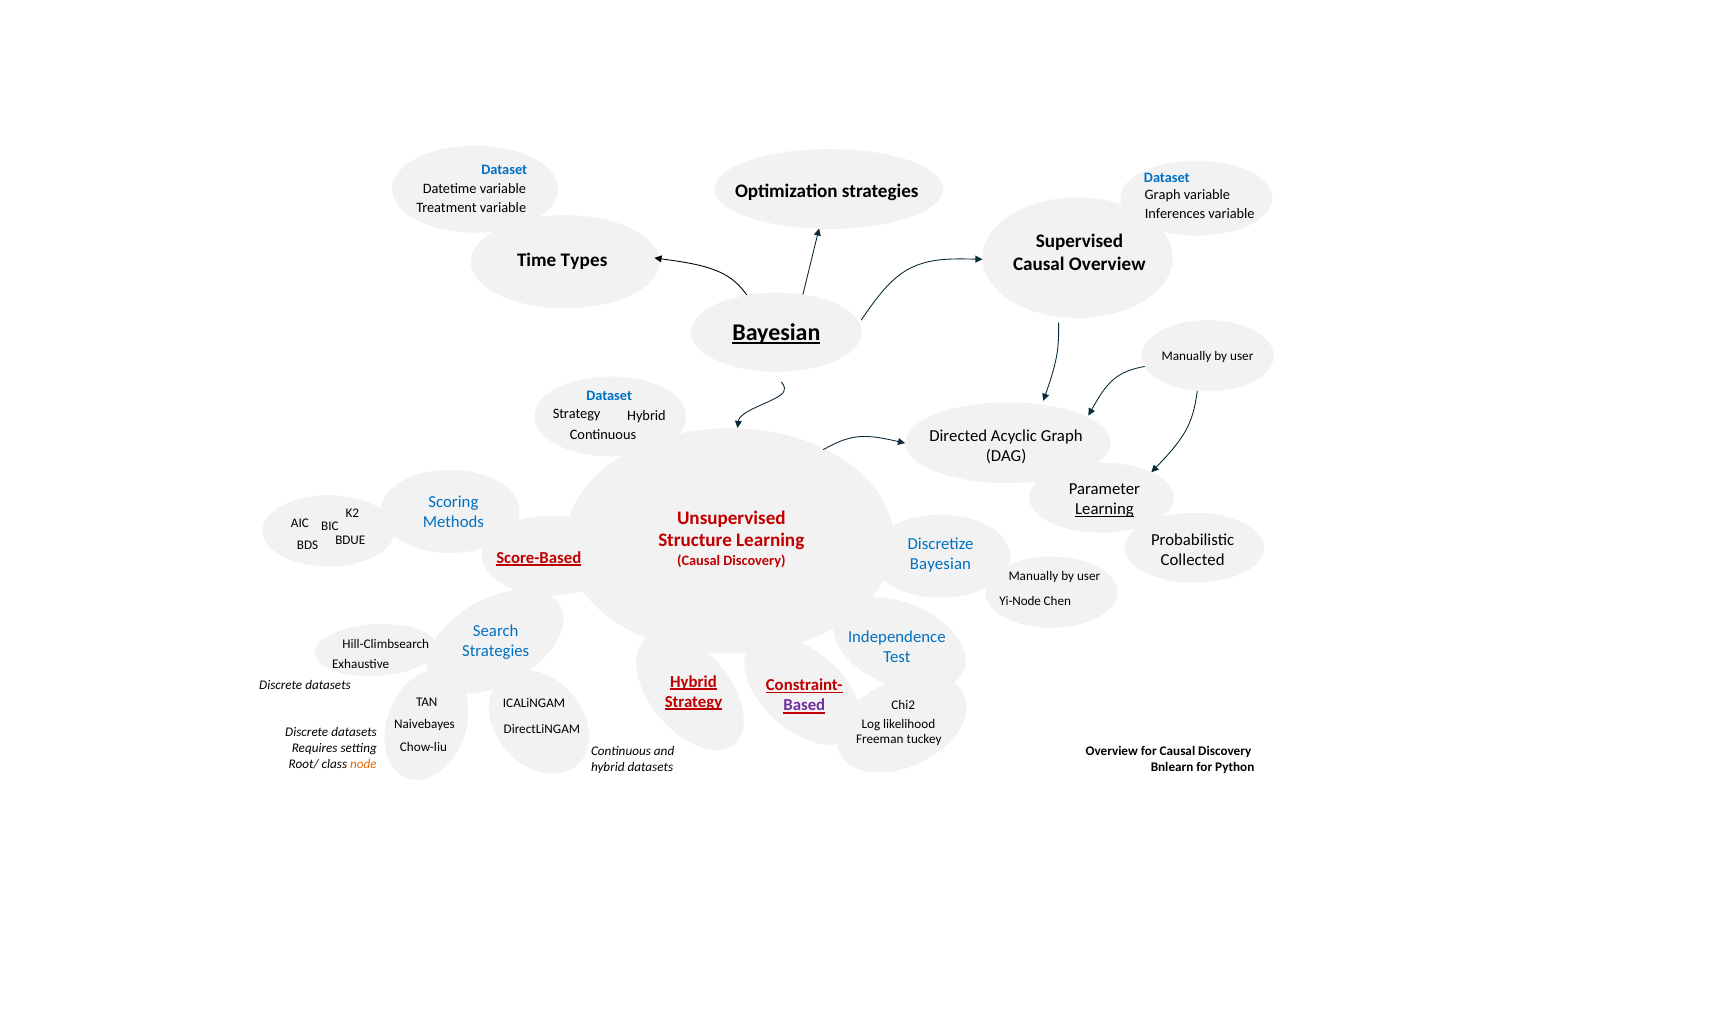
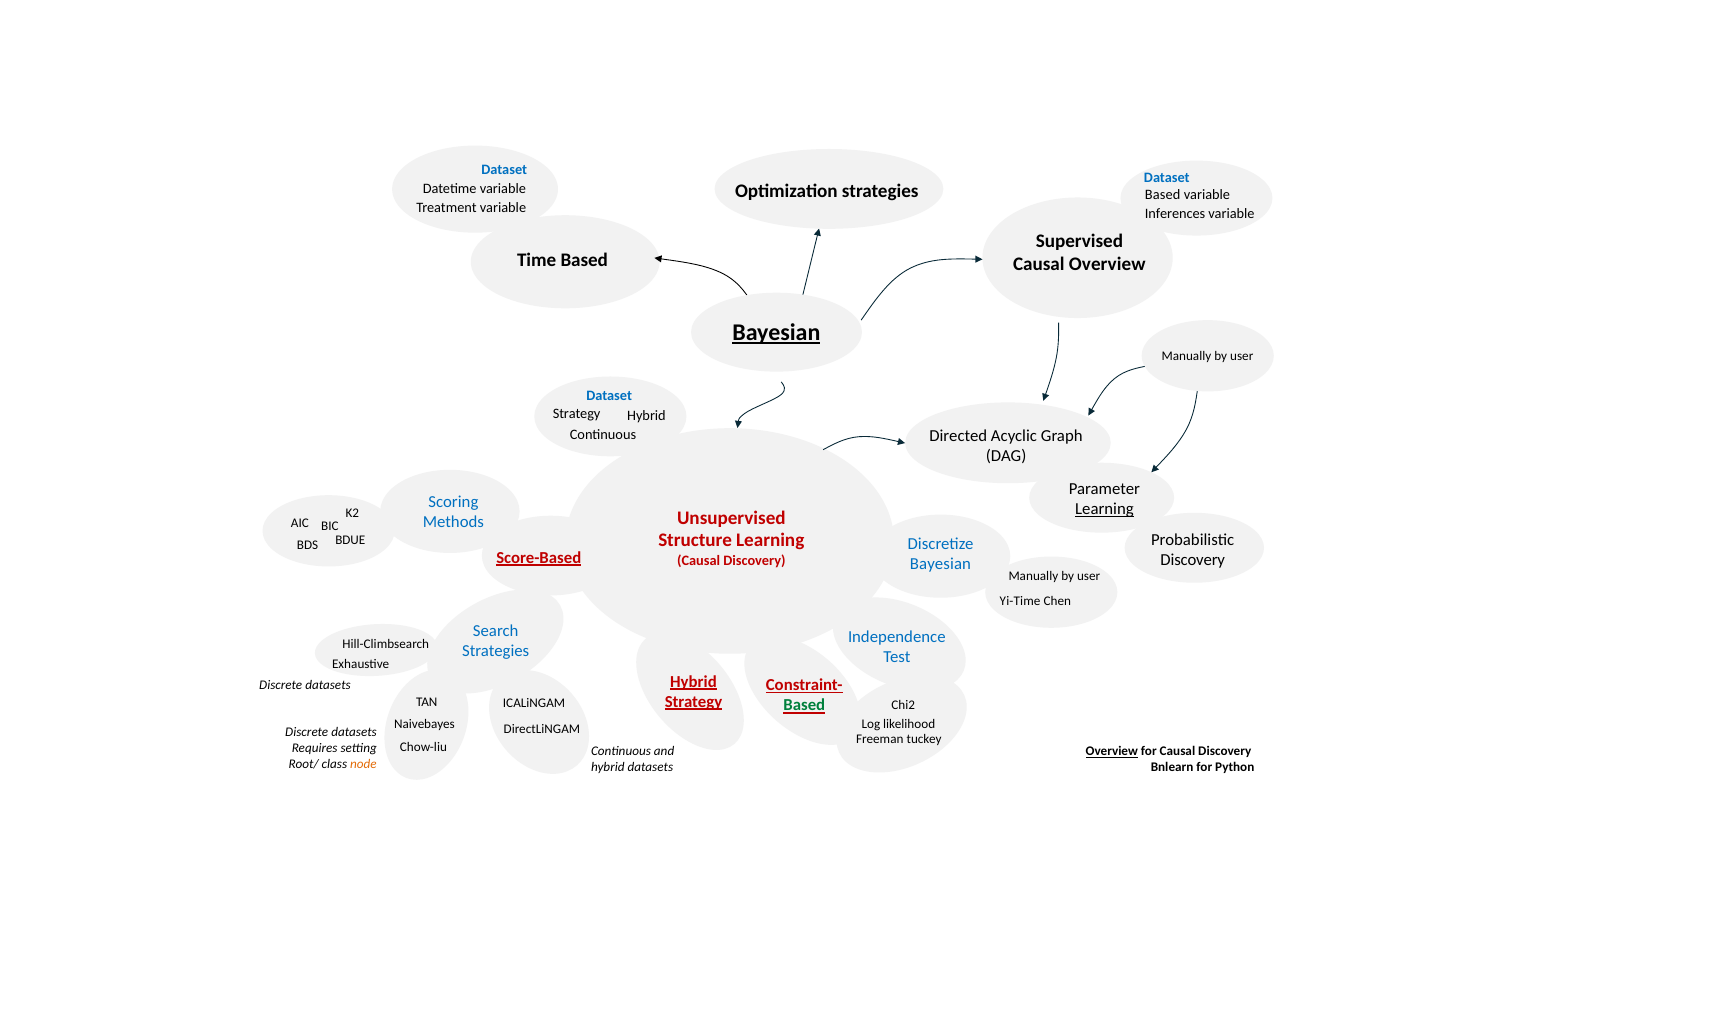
Graph: Graph -> Based (1163, 195)
Time Types: Types -> Based (584, 260)
Collected: Collected -> Discovery (1193, 560)
Yi-Node: Yi-Node -> Yi-Time (1020, 601)
Based colour: purple -> green (804, 706)
Overview underline: none -> present (1112, 752)
